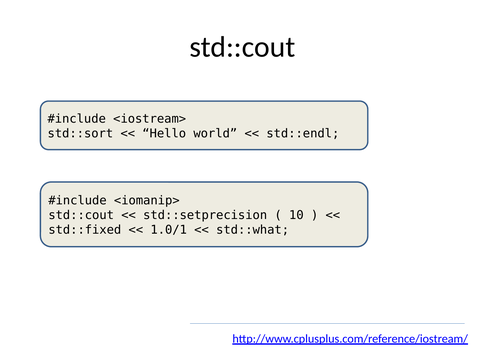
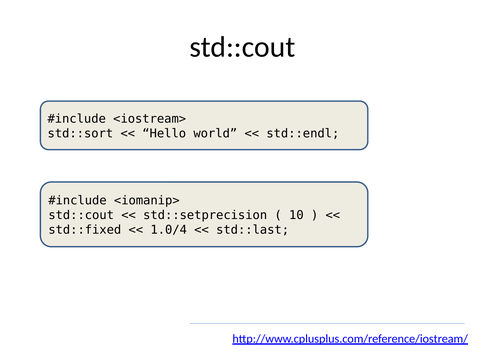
1.0/1: 1.0/1 -> 1.0/4 (169, 230)
std::what: std::what -> std::last (253, 230)
